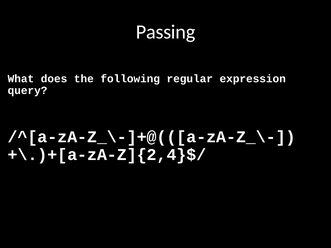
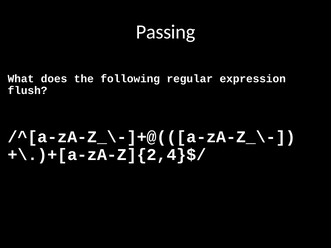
query: query -> flush (28, 91)
